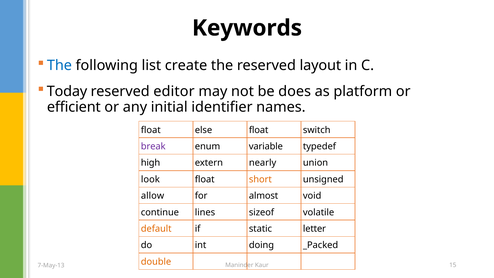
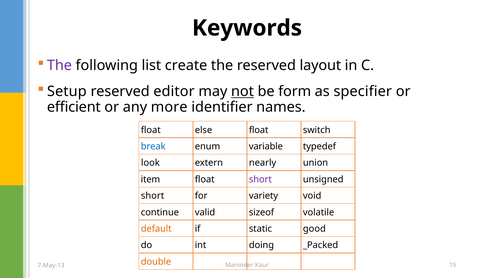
The colour: blue -> purple (59, 65)
Today: Today -> Setup (67, 91)
not underline: none -> present (242, 91)
does: does -> form (295, 91)
platform: platform -> specifier (363, 91)
initial: initial -> more (169, 107)
break colour: purple -> blue (153, 146)
high: high -> look (150, 163)
look: look -> item (150, 179)
short colour: orange -> purple (260, 179)
allow: allow -> short (153, 196)
almost: almost -> variety (264, 196)
lines: lines -> valid (205, 212)
letter: letter -> good (314, 229)
